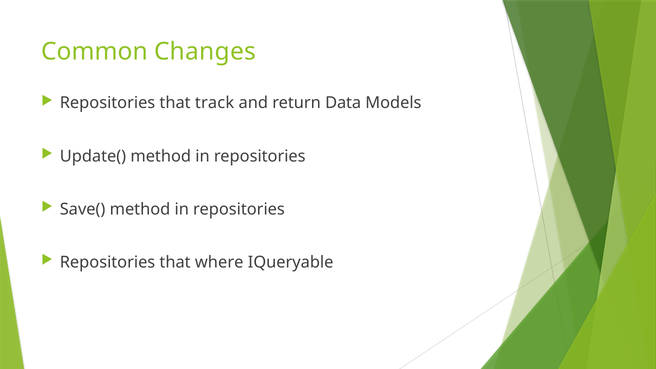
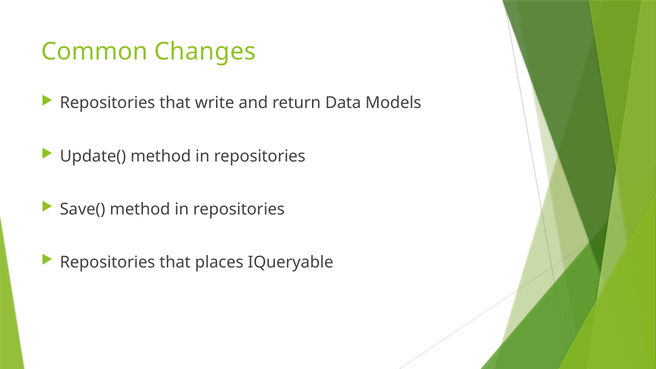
track: track -> write (215, 103)
where: where -> places (219, 262)
